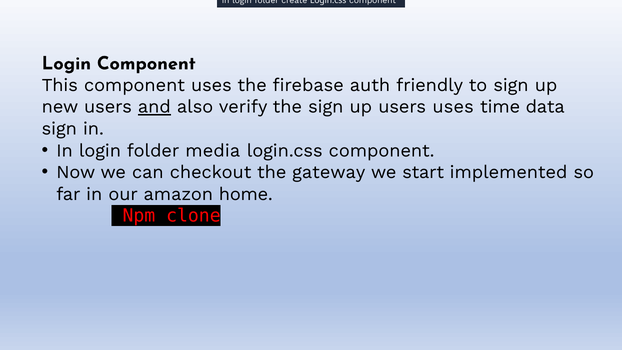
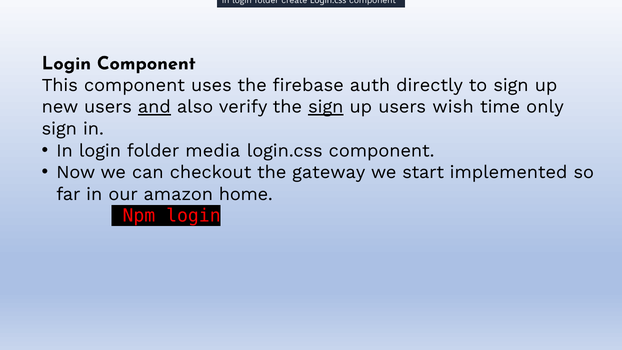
friendly: friendly -> directly (430, 85)
sign underline: none -> present (326, 107)
users uses: uses -> wish (453, 107)
data: data -> only (545, 107)
Npm clone: clone -> login (193, 216)
